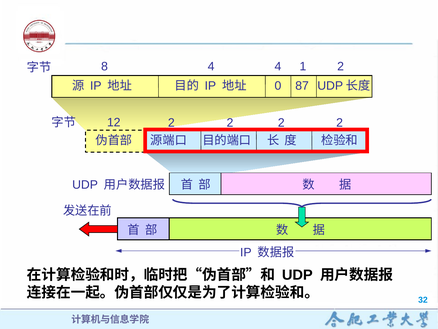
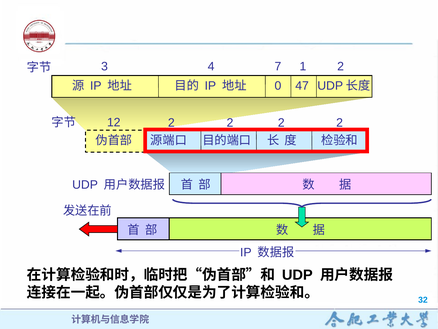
8: 8 -> 3 (104, 66)
4 4: 4 -> 7 (278, 66)
87: 87 -> 47 (302, 86)
